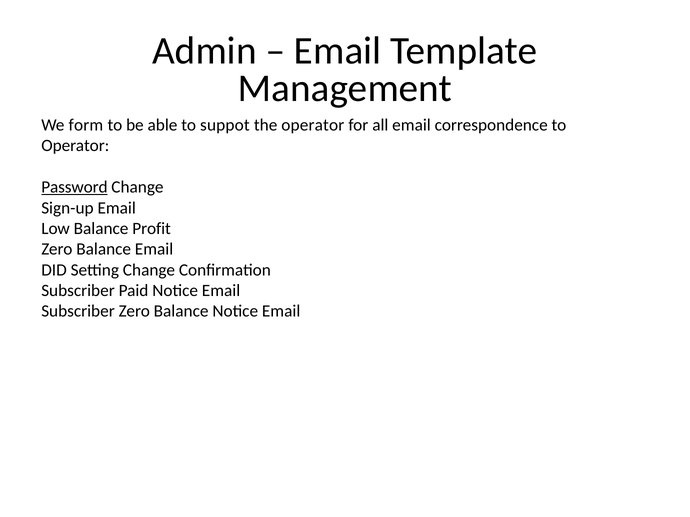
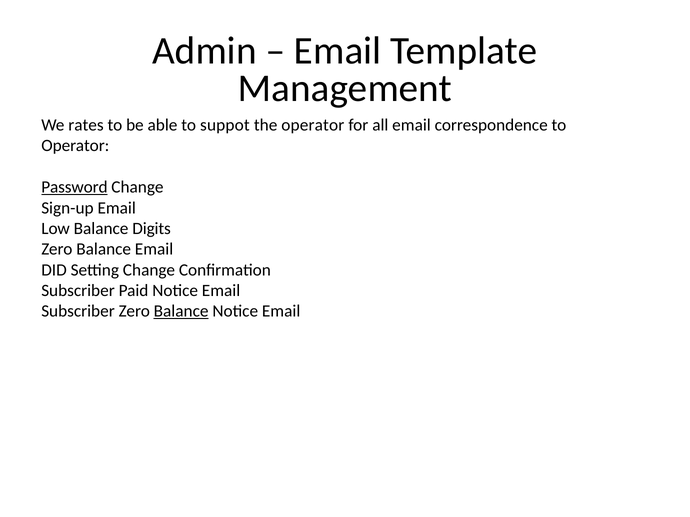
form: form -> rates (86, 125)
Profit: Profit -> Digits (152, 229)
Balance underline: none -> present (181, 312)
